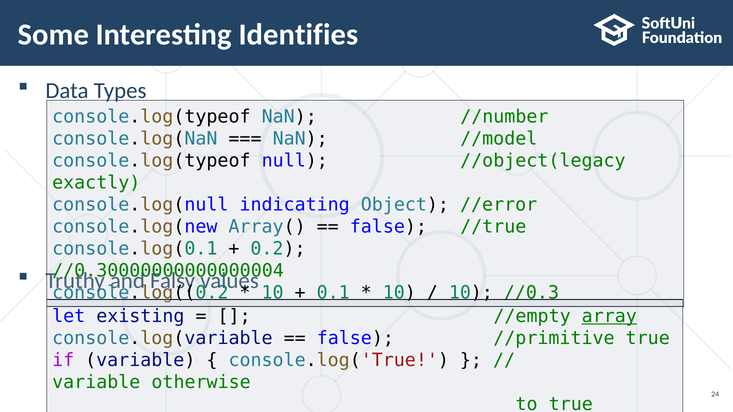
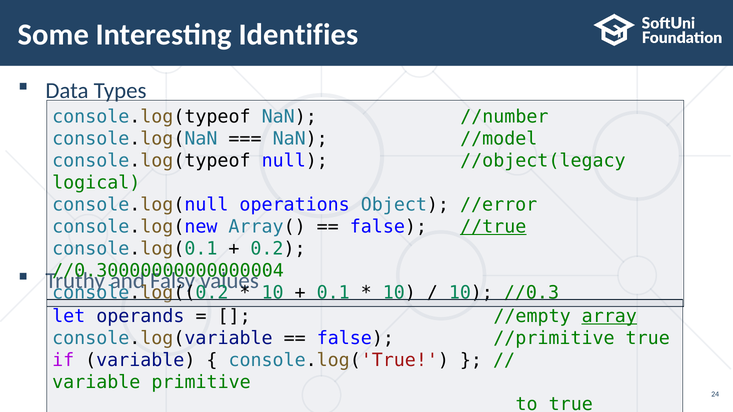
exactly: exactly -> logical (96, 183)
indicating: indicating -> operations (295, 205)
//true underline: none -> present (493, 227)
existing: existing -> operands (140, 317)
otherwise: otherwise -> primitive (201, 382)
